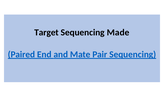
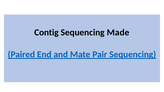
Target: Target -> Contig (47, 32)
